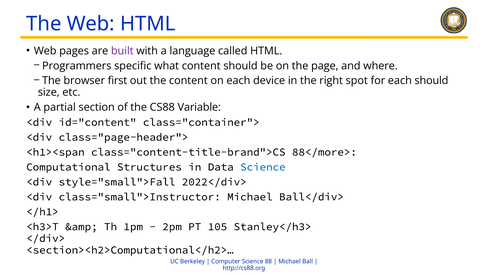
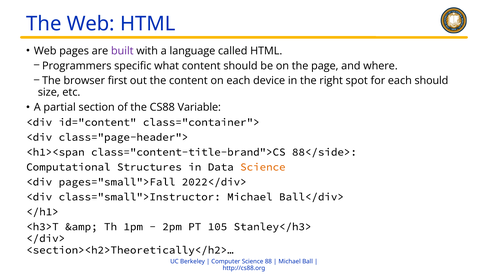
88</more>: 88</more> -> 88</side> (324, 152)
Science colour: blue -> orange (263, 167)
style="small">Fall: style="small">Fall -> pages="small">Fall (117, 182)
<section><h2>Computational</h2>…: <section><h2>Computational</h2>… -> <section><h2>Theoretically</h2>… (130, 250)
